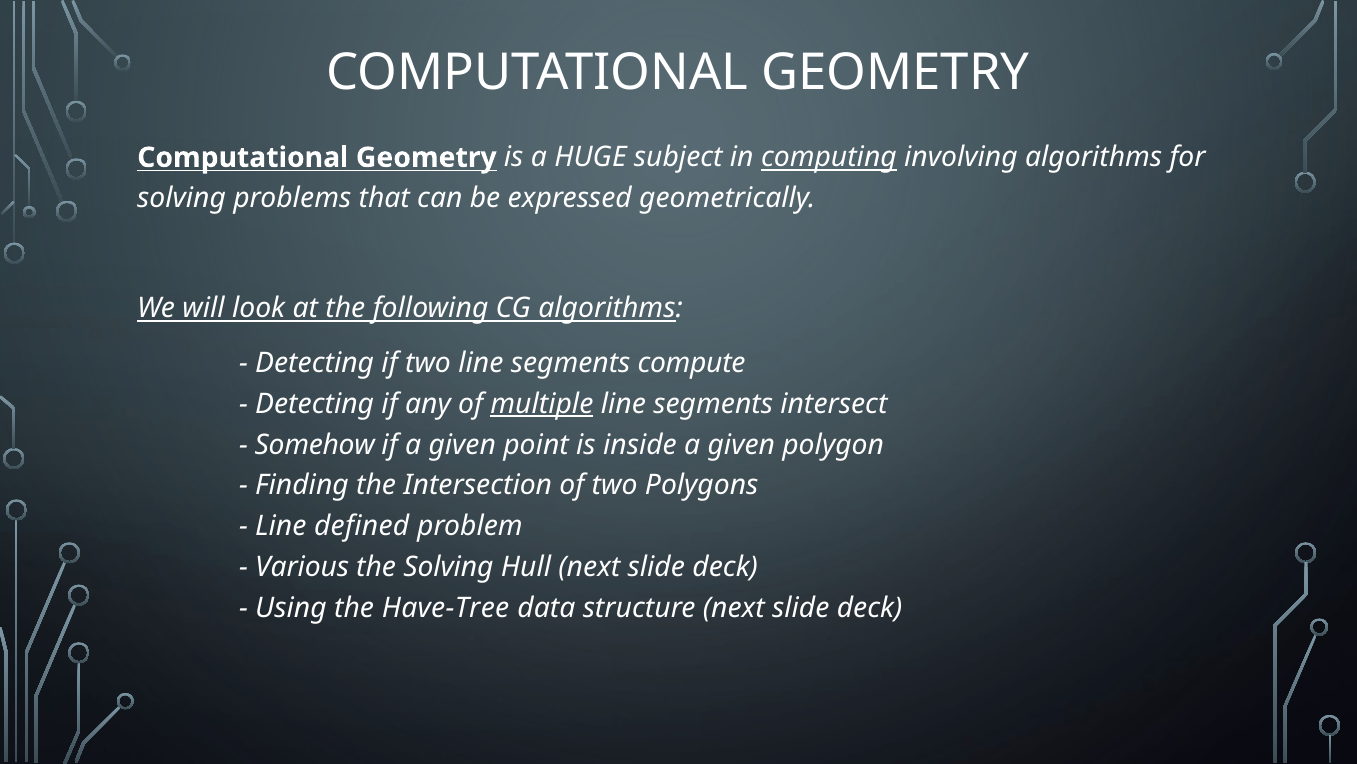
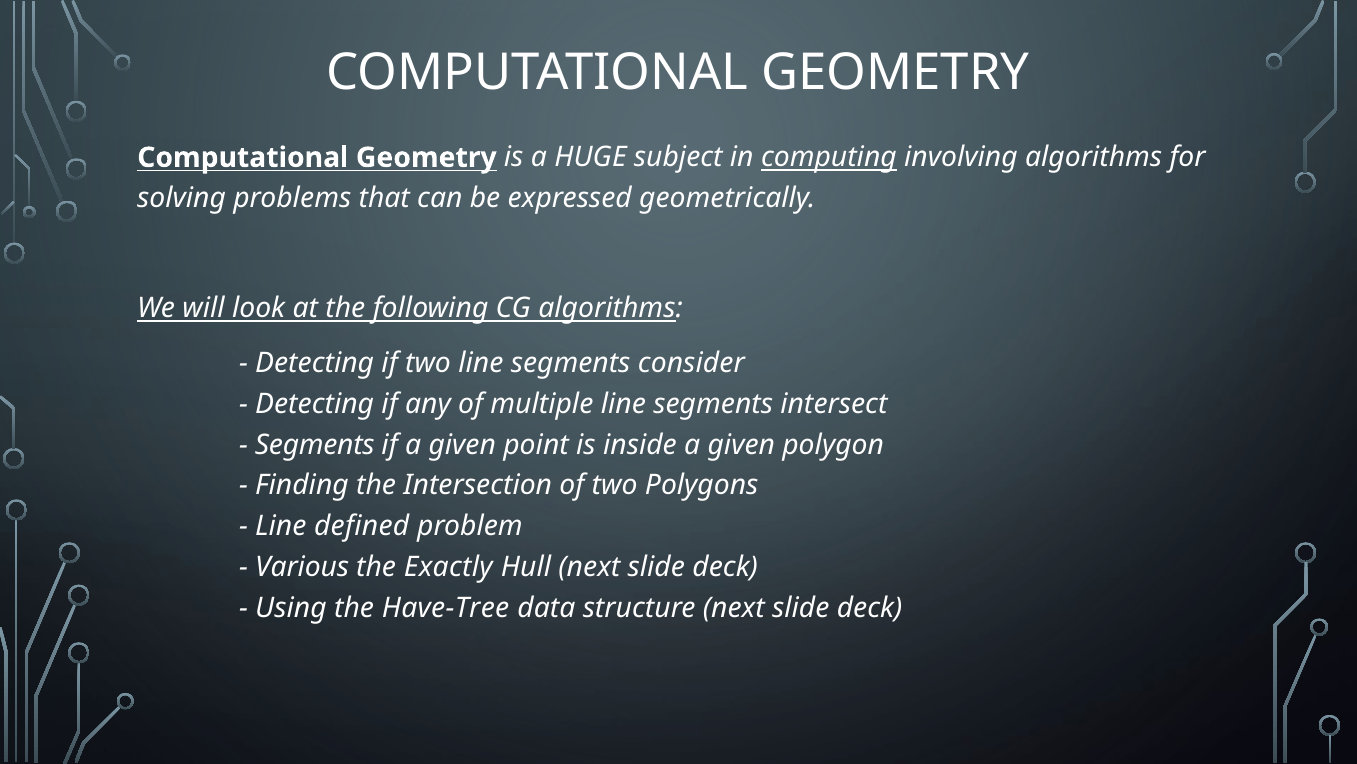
compute: compute -> consider (691, 363)
multiple underline: present -> none (542, 404)
Somehow: Somehow -> Segments (315, 444)
the Solving: Solving -> Exactly (448, 567)
